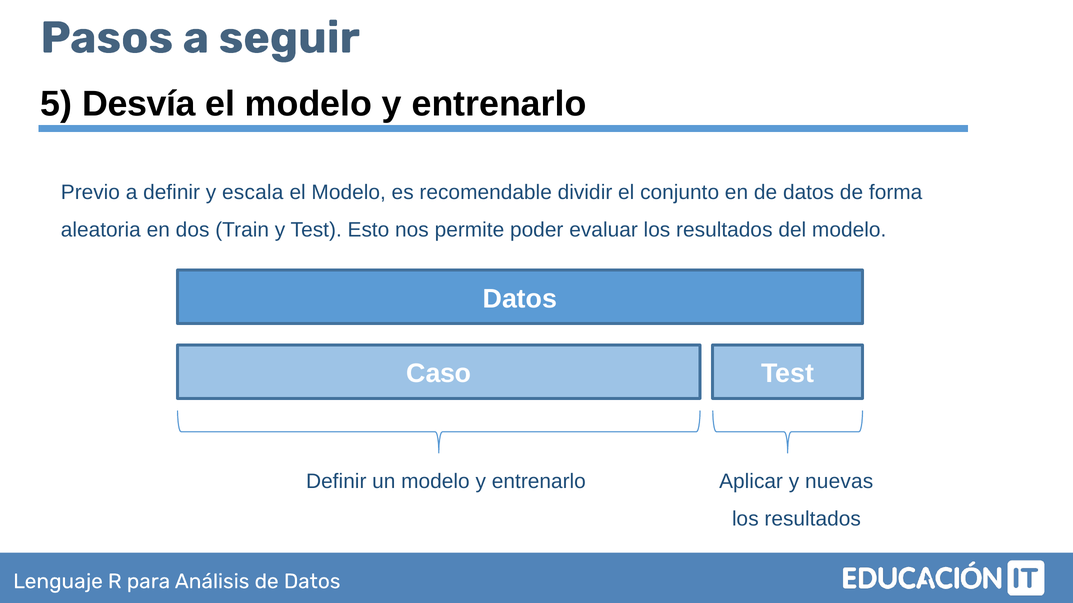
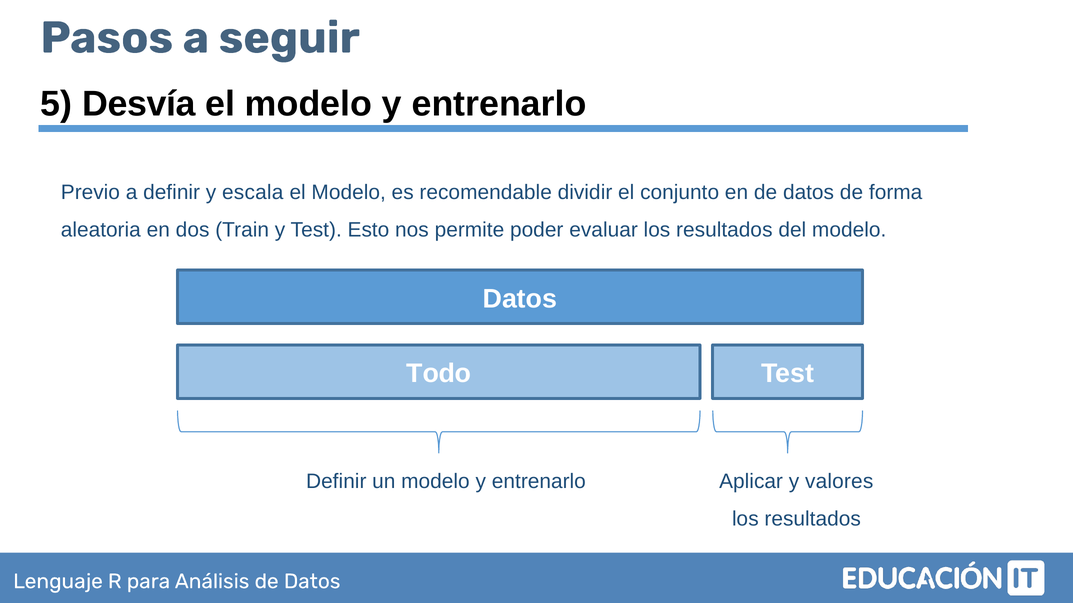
Caso: Caso -> Todo (439, 374)
nuevas: nuevas -> valores (839, 482)
